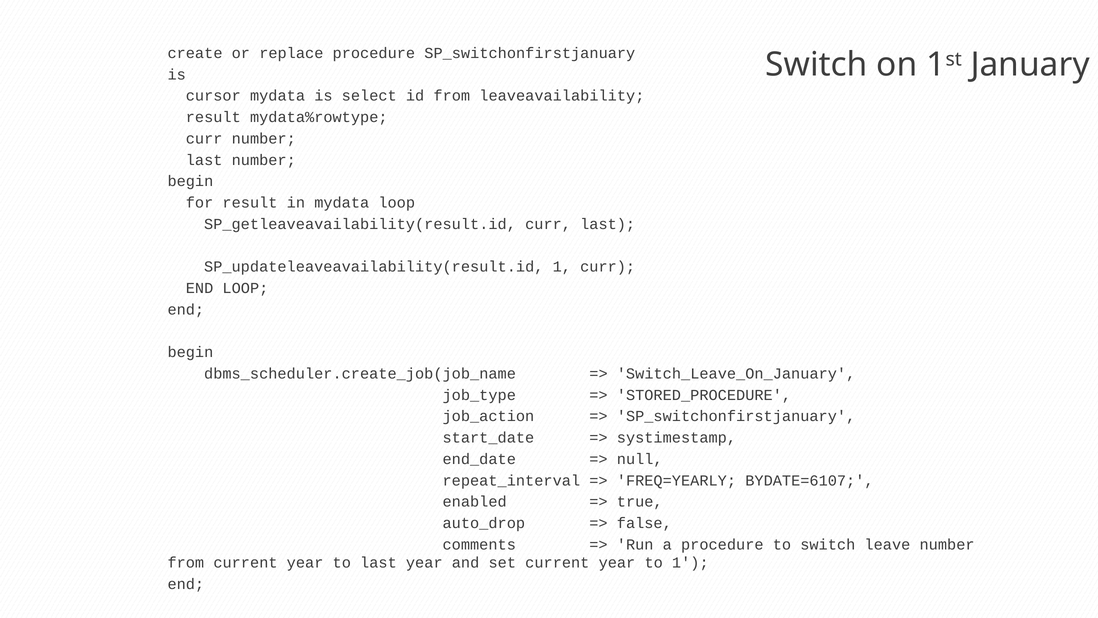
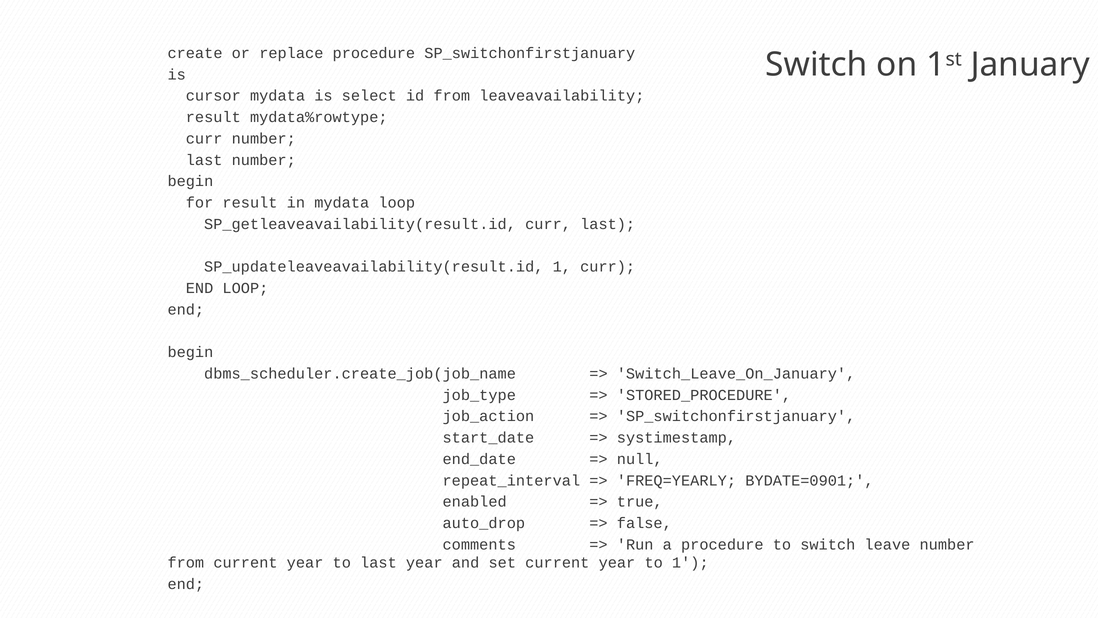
BYDATE=6107: BYDATE=6107 -> BYDATE=0901 (809, 480)
